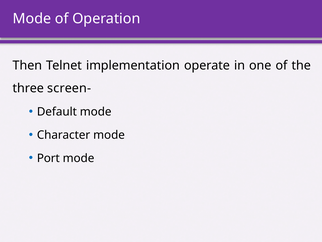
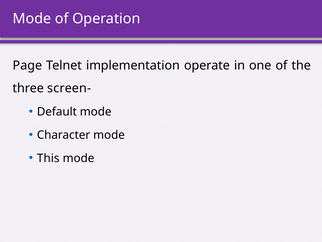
Then: Then -> Page (27, 65)
Port: Port -> This (48, 158)
